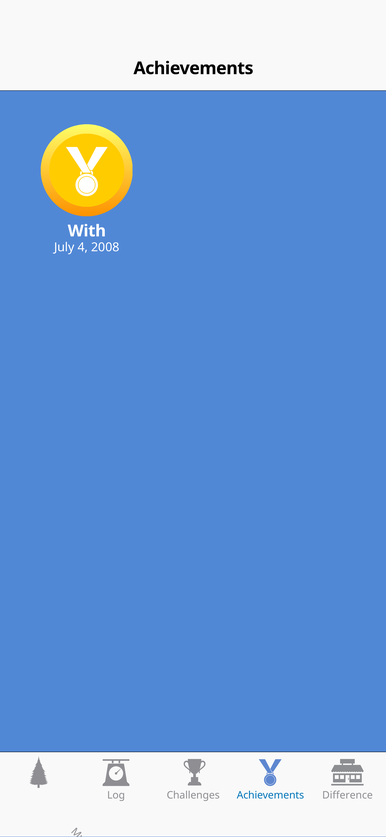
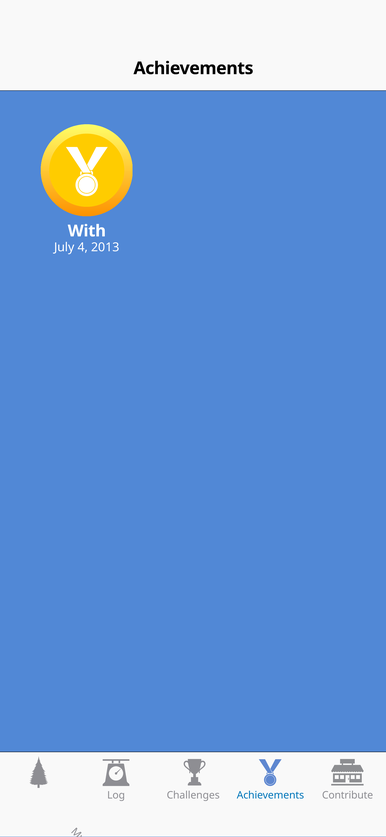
2008: 2008 -> 2013 (105, 247)
Difference: Difference -> Contribute (348, 794)
